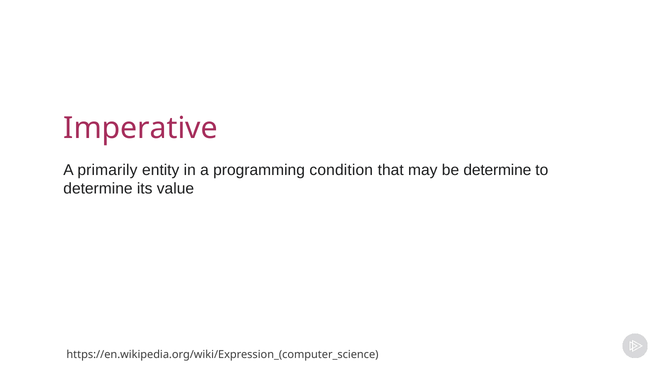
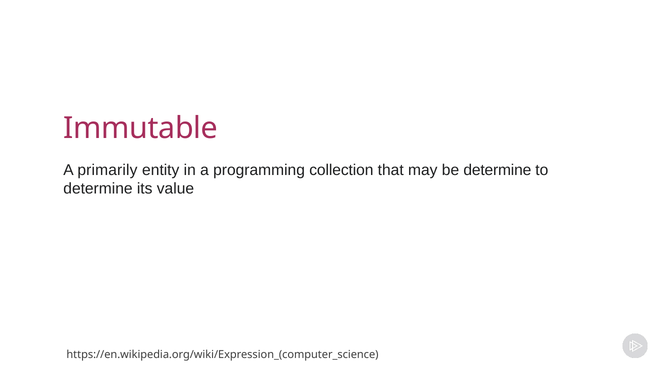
Imperative: Imperative -> Immutable (141, 128)
condition: condition -> collection (341, 170)
